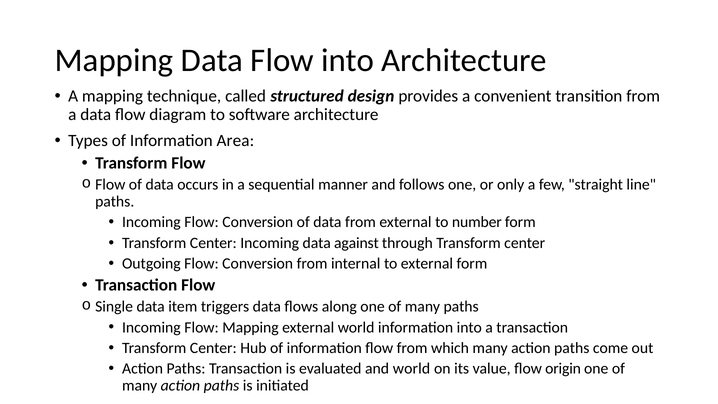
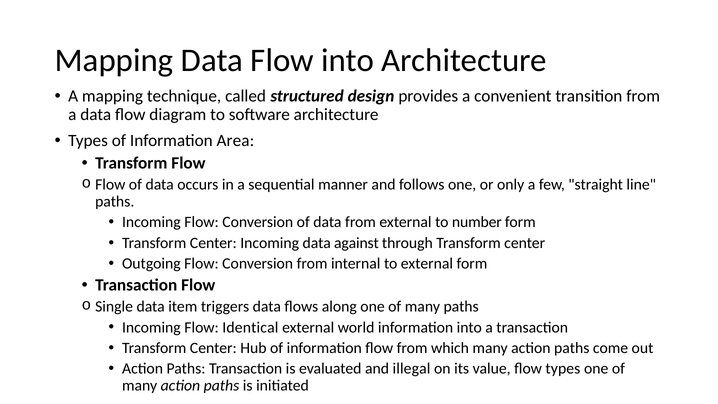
Flow Mapping: Mapping -> Identical (250, 327)
and world: world -> illegal (412, 369)
flow origin: origin -> types (563, 369)
